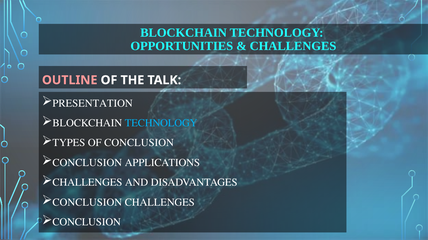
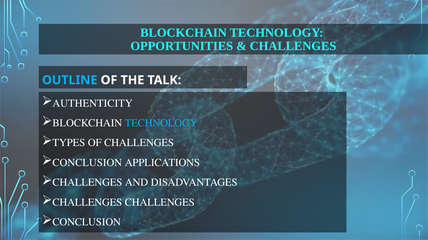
OUTLINE colour: pink -> light blue (70, 80)
PRESENTATION: PRESENTATION -> AUTHENTICITY (93, 103)
OF CONCLUSION: CONCLUSION -> CHALLENGES (139, 143)
CONCLUSION: CONCLUSION -> CHALLENGES (87, 203)
